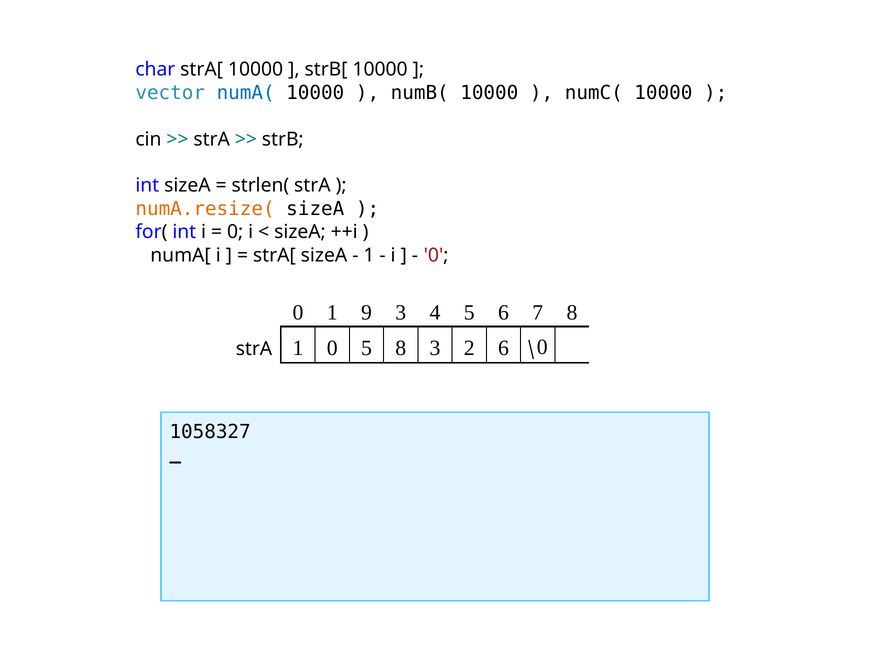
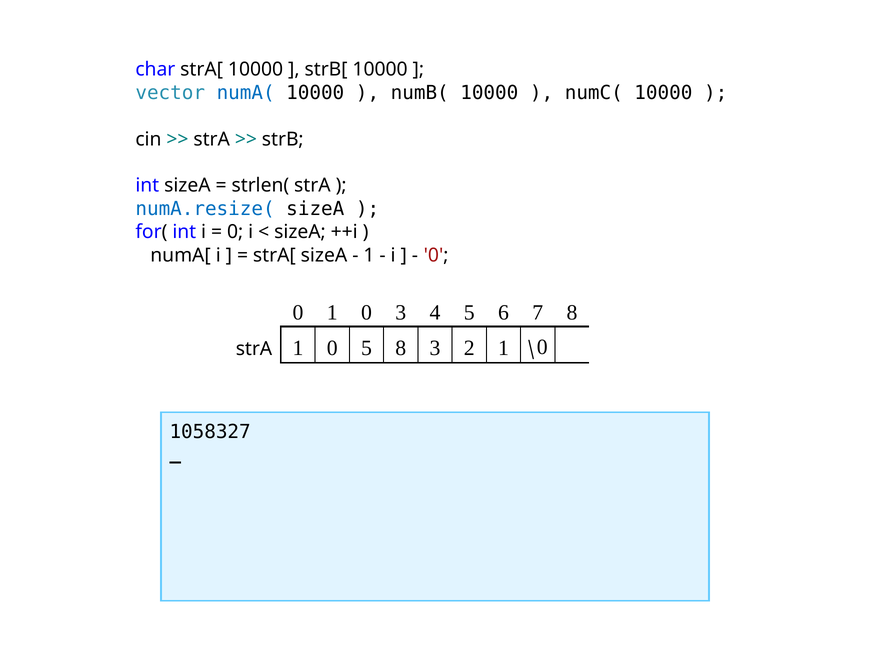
numA.resize( colour: orange -> blue (205, 209)
0 1 9: 9 -> 0 (366, 312)
2 6: 6 -> 1 (503, 348)
